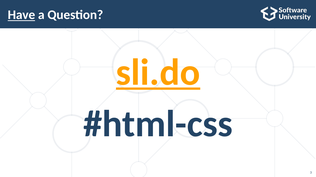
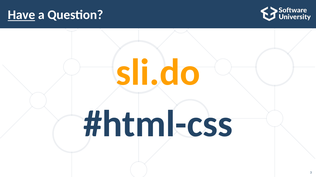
sli.do underline: present -> none (158, 73)
